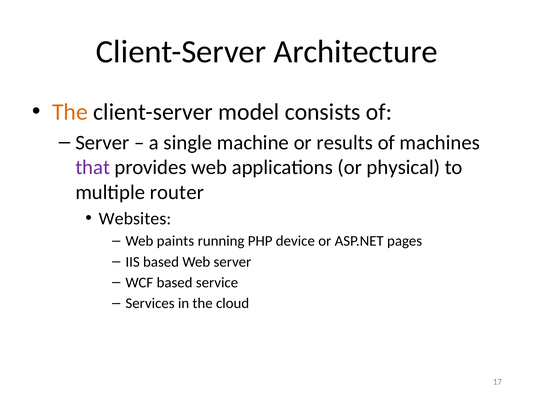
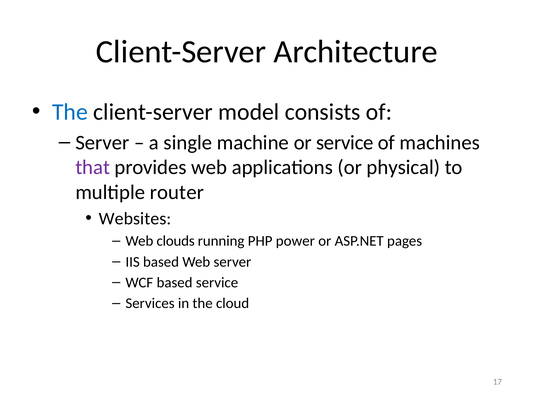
The colour: orange -> blue (70, 112)
or results: results -> service (345, 143)
paints: paints -> clouds (176, 241)
device: device -> power (295, 241)
